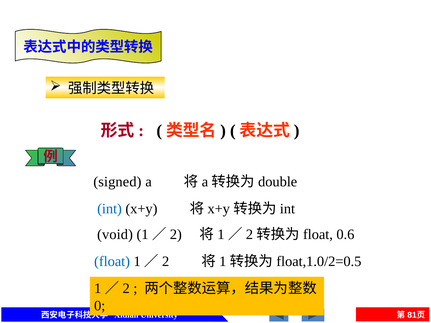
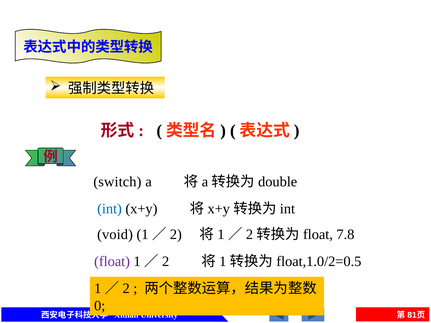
signed: signed -> switch (117, 182)
0.6: 0.6 -> 7.8 (345, 234)
float colour: blue -> purple (112, 262)
